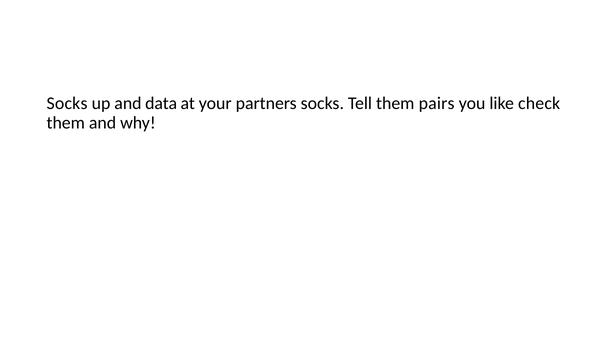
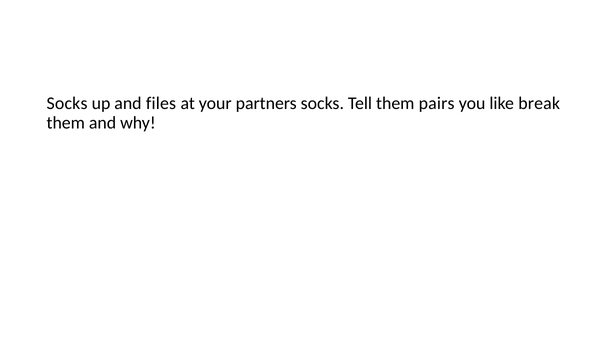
data: data -> files (161, 103)
check: check -> break (539, 103)
